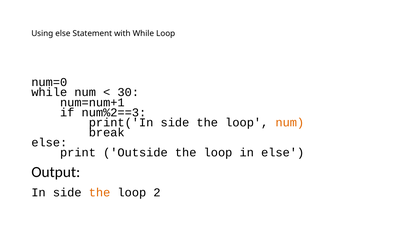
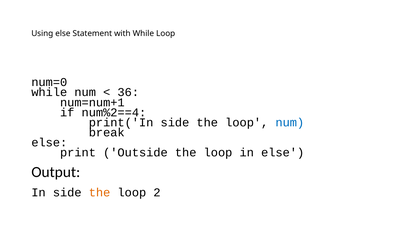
30: 30 -> 36 (128, 92)
num%2==3: num%2==3 -> num%2==4 (114, 113)
num colour: orange -> blue (290, 123)
